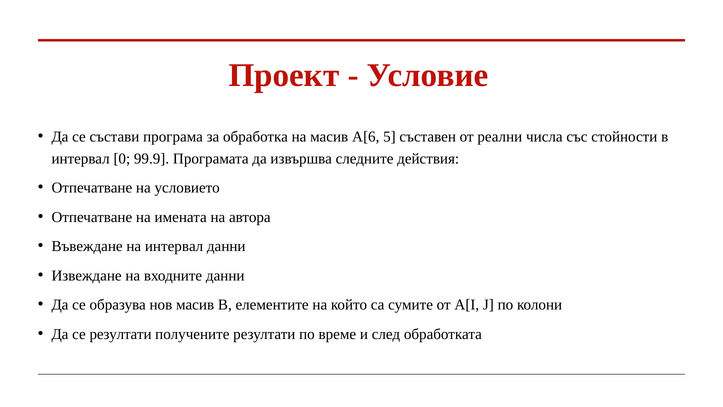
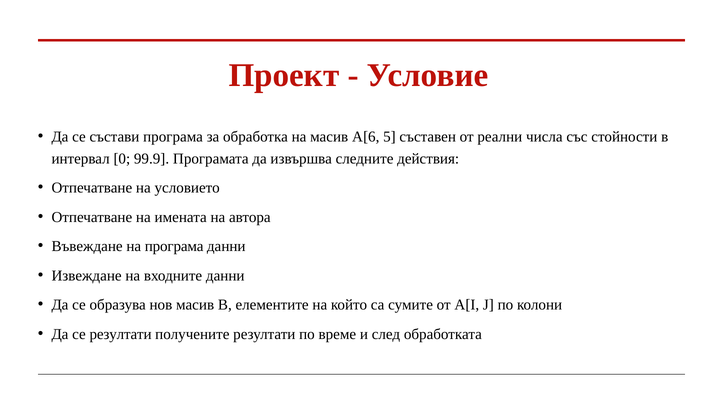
на интервал: интервал -> програма (174, 246)
